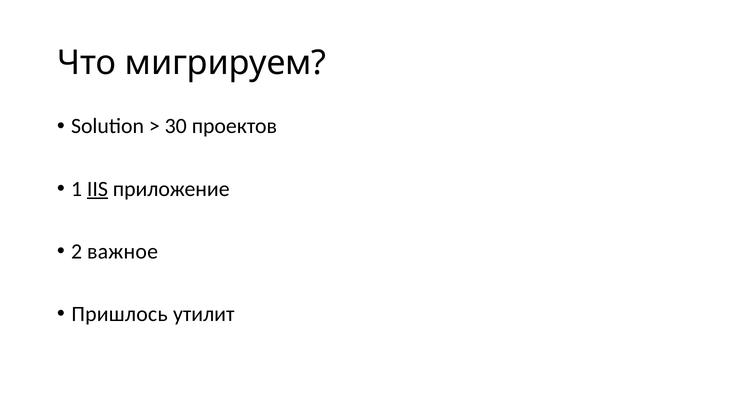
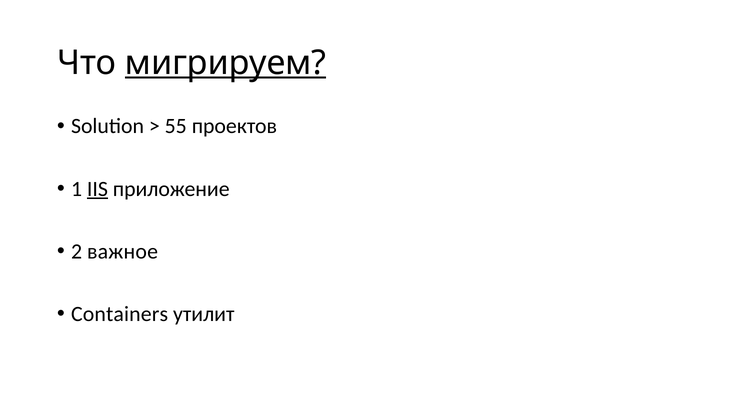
мигрируем underline: none -> present (226, 63)
30: 30 -> 55 (176, 126)
Пришлось: Пришлось -> Containers (120, 315)
